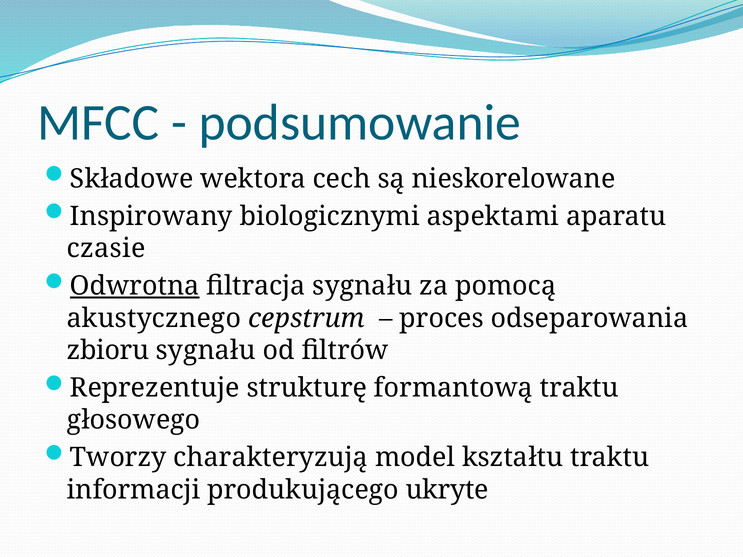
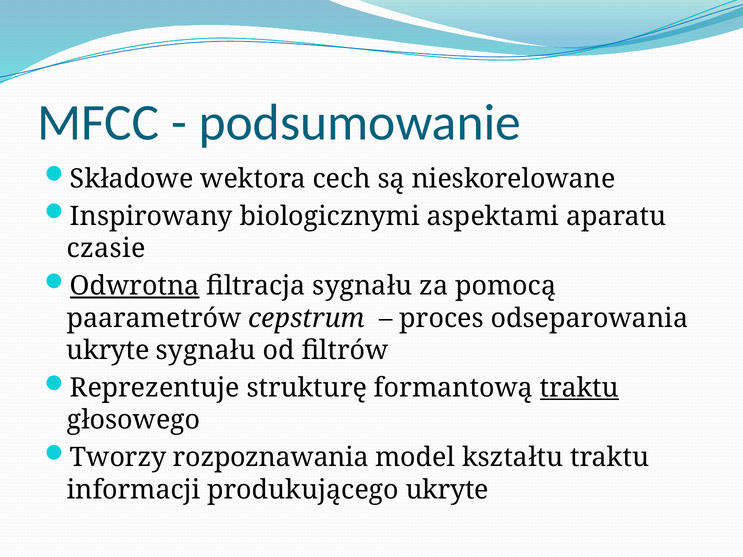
akustycznego: akustycznego -> paarametrów (154, 318)
zbioru: zbioru -> ukryte (108, 350)
traktu underline: none -> present (579, 388)
charakteryzują: charakteryzują -> rozpoznawania (271, 458)
